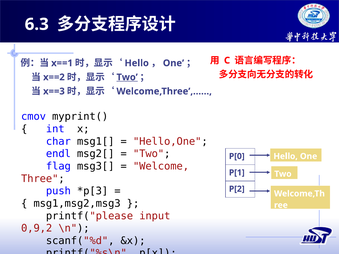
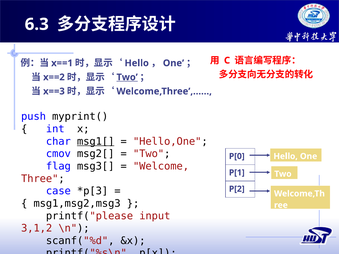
cmov: cmov -> push (34, 117)
msg1[ underline: none -> present (96, 141)
endl: endl -> cmov (58, 154)
push: push -> case (58, 191)
0,9,2: 0,9,2 -> 3,1,2 (37, 228)
